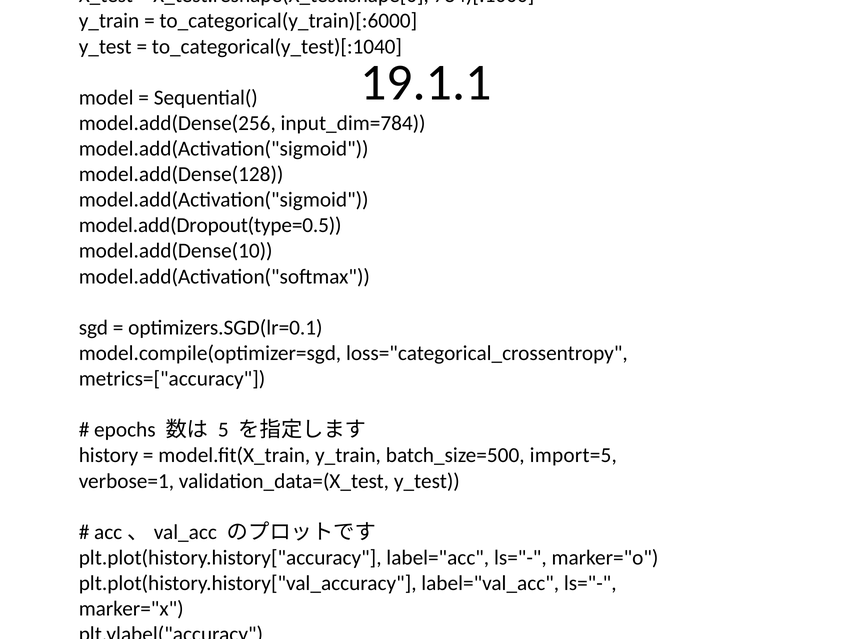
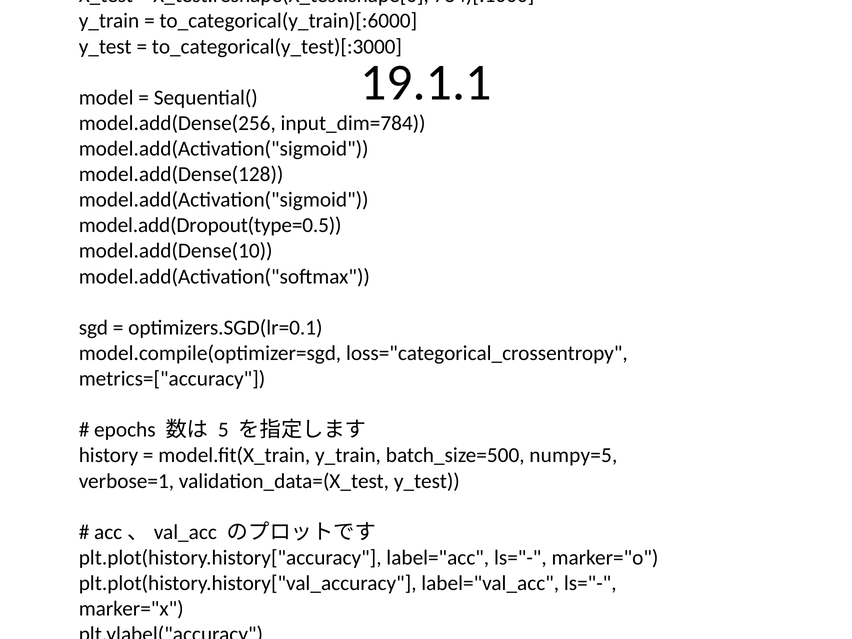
to_categorical(y_test)[:1040: to_categorical(y_test)[:1040 -> to_categorical(y_test)[:3000 (277, 46)
import=5: import=5 -> numpy=5 (573, 455)
